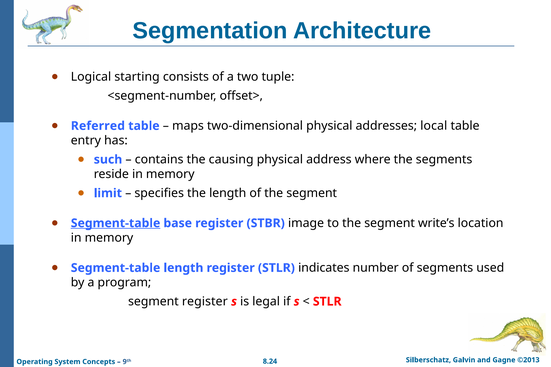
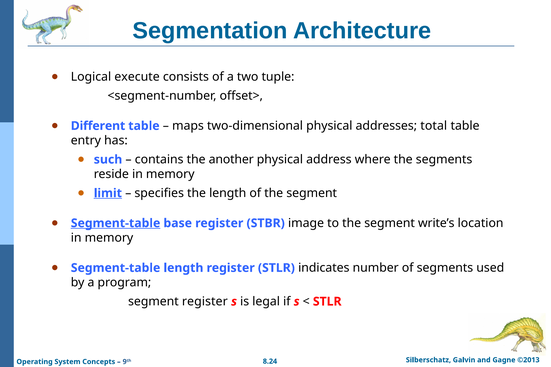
starting: starting -> execute (137, 77)
Referred: Referred -> Different (98, 126)
local: local -> total (434, 126)
causing: causing -> another (231, 160)
limit underline: none -> present (108, 193)
